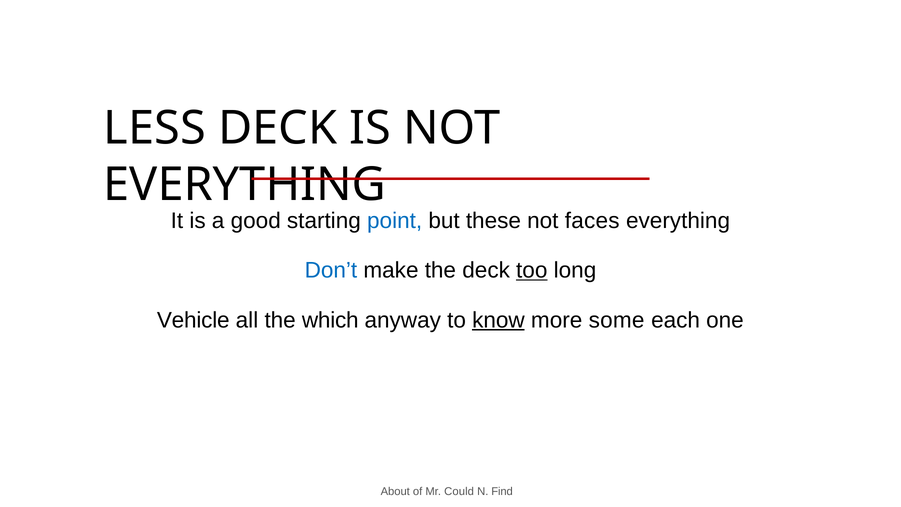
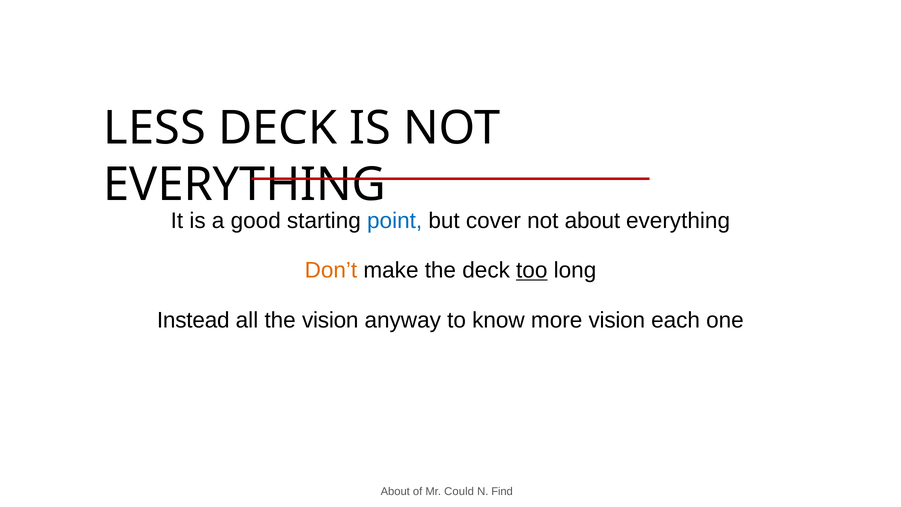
these: these -> cover (493, 221)
not faces: faces -> about (592, 221)
Don’t colour: blue -> orange (331, 270)
Vehicle: Vehicle -> Instead (193, 320)
the which: which -> vision (330, 320)
know underline: present -> none (498, 320)
more some: some -> vision (617, 320)
